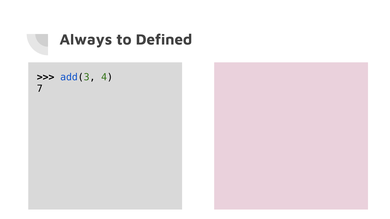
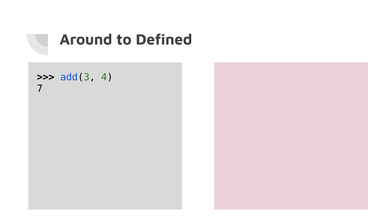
Always: Always -> Around (86, 40)
